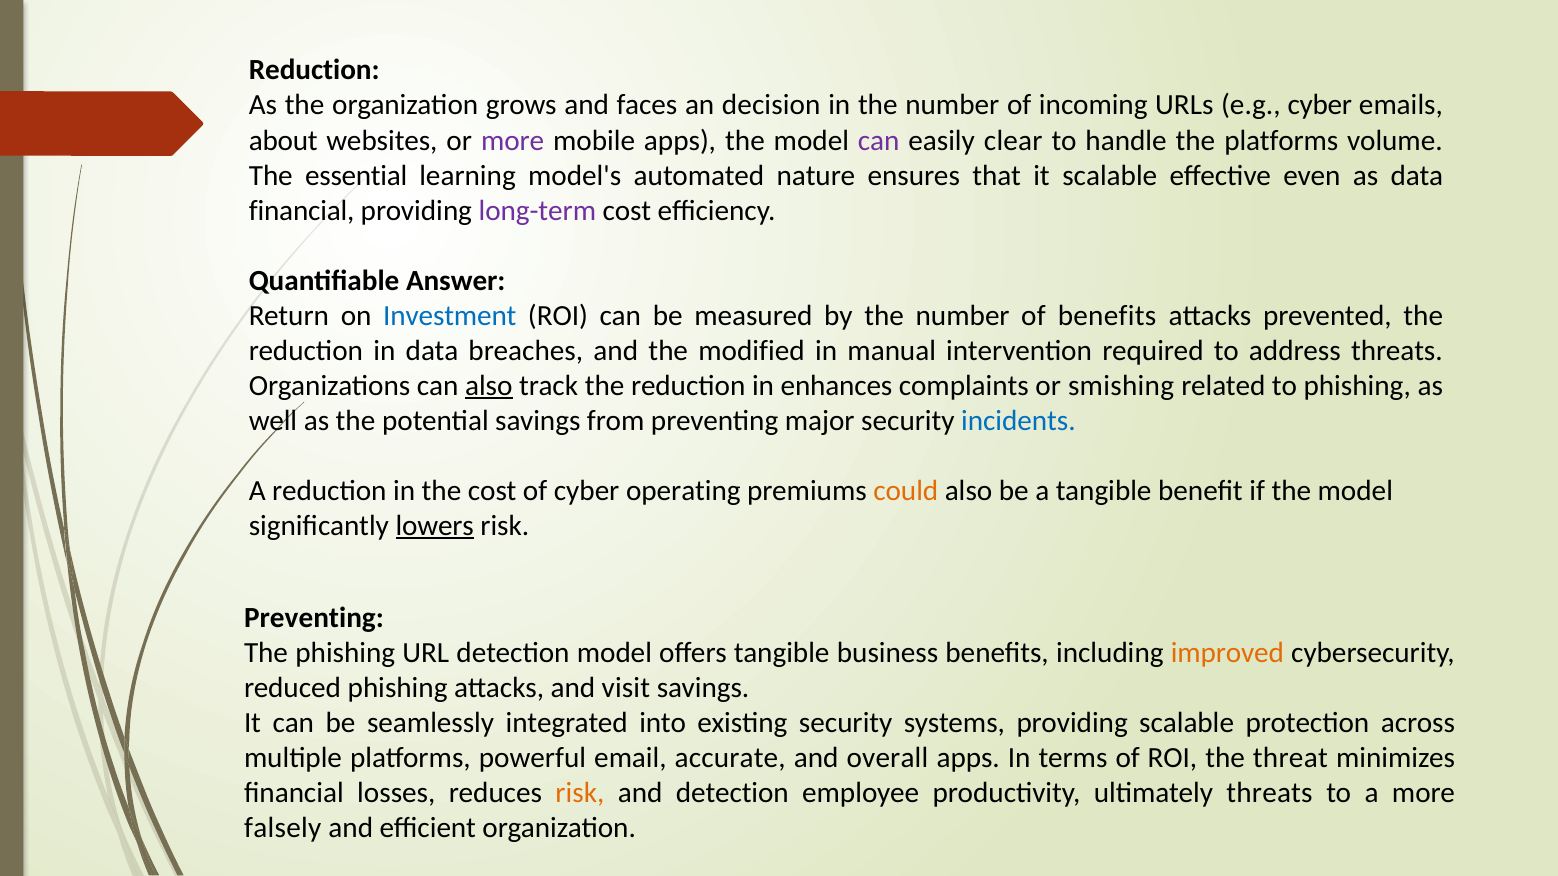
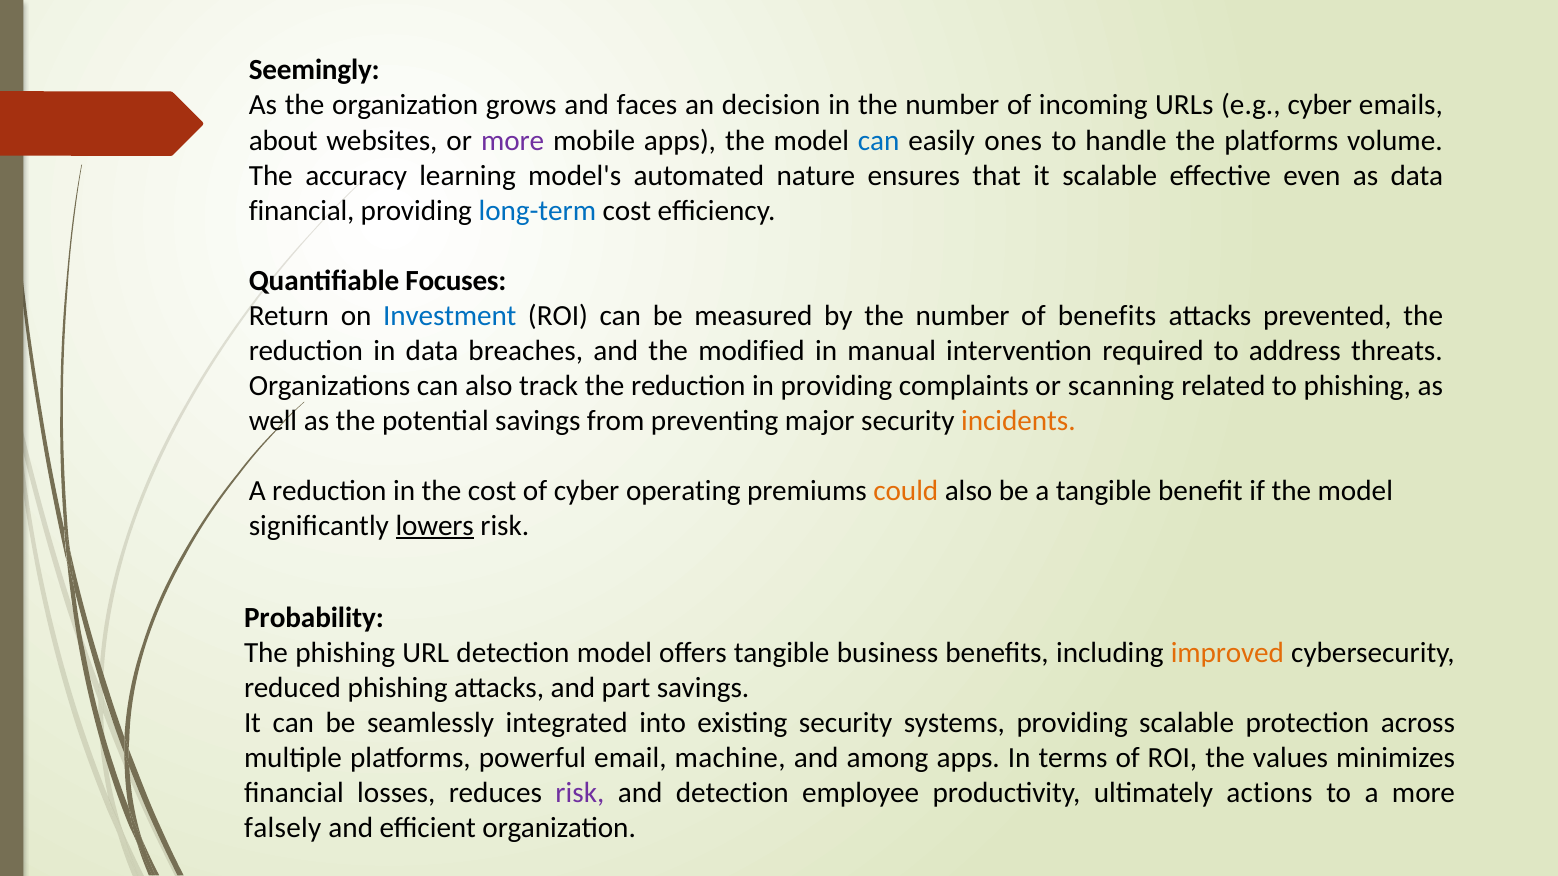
Reduction: Reduction -> Seemingly (314, 70)
can colour: purple -> blue (879, 140)
clear: clear -> ones (1013, 140)
essential: essential -> accuracy (356, 175)
long-term colour: purple -> blue (537, 211)
Answer: Answer -> Focuses (456, 281)
also underline: present -> none (489, 386)
in enhances: enhances -> providing (836, 386)
smishing: smishing -> scanning (1121, 386)
incidents colour: blue -> orange (1018, 421)
Preventing: Preventing -> Probability (314, 618)
visit: visit -> part (626, 688)
accurate: accurate -> machine (730, 758)
overall: overall -> among (888, 758)
threat: threat -> values (1290, 758)
risk colour: orange -> purple (580, 793)
ultimately threats: threats -> actions (1270, 793)
